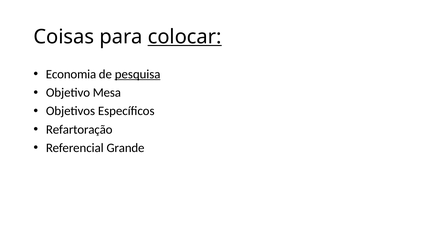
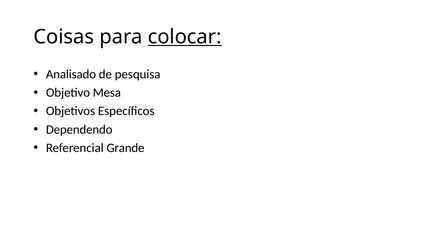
Economia: Economia -> Analisado (71, 74)
pesquisa underline: present -> none (138, 74)
Refartoração: Refartoração -> Dependendo (79, 130)
